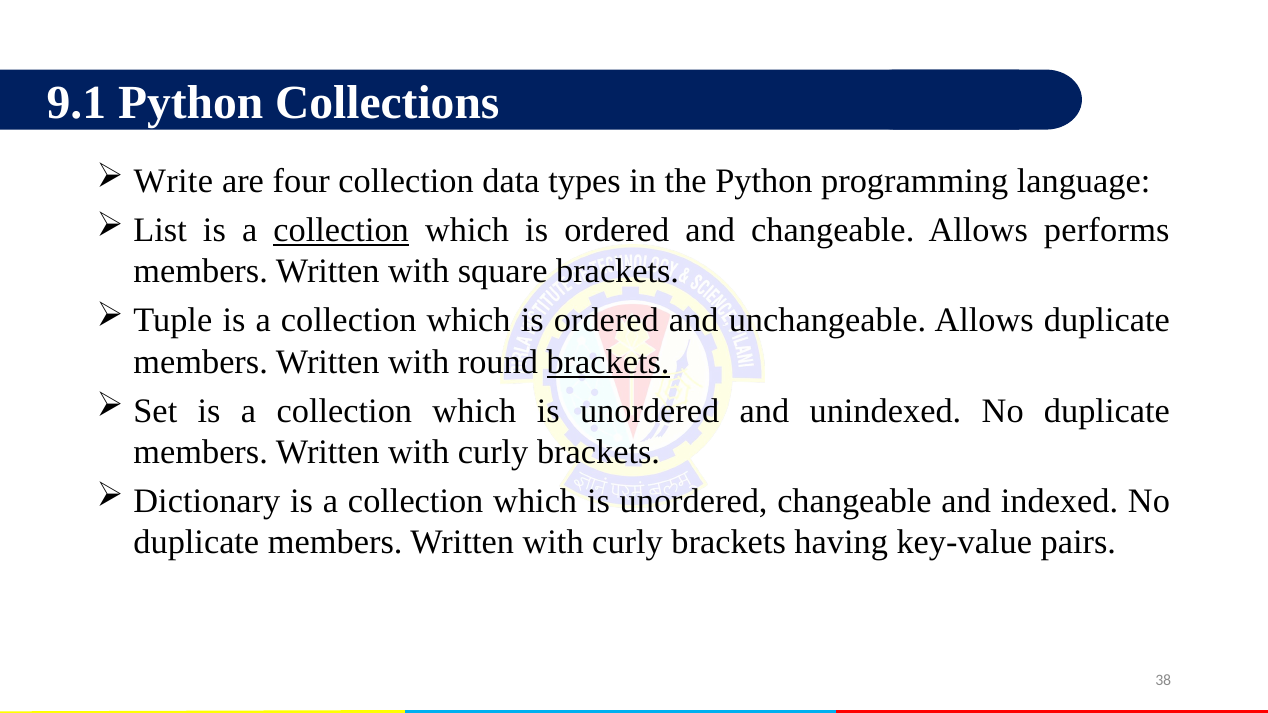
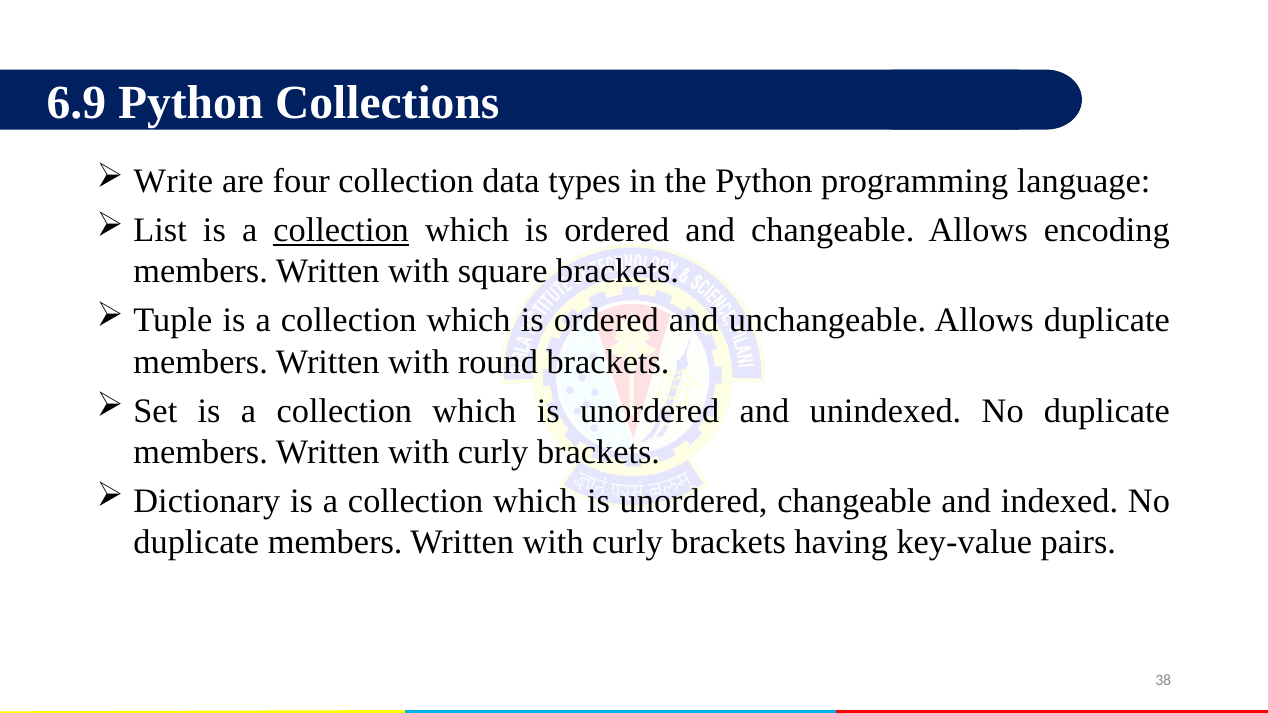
9.1: 9.1 -> 6.9 (76, 103)
performs: performs -> encoding (1107, 230)
brackets underline: present -> none (608, 362)
